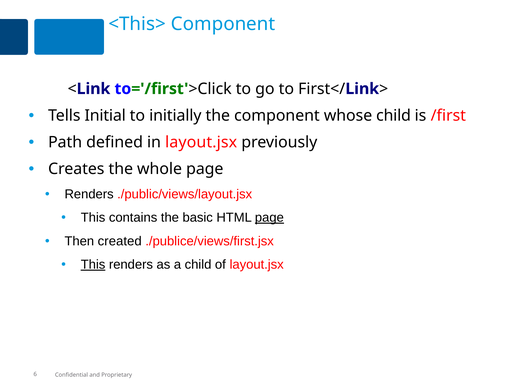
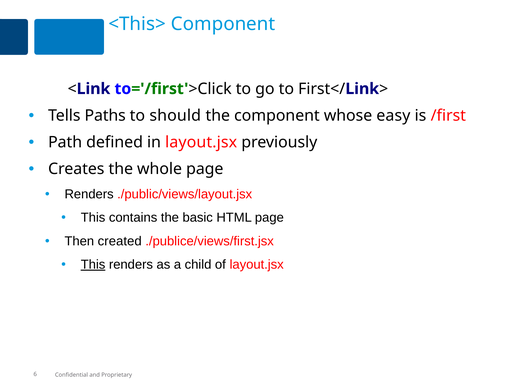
Initial: Initial -> Paths (105, 116)
initially: initially -> should (175, 116)
whose child: child -> easy (393, 116)
page underline: present -> none (269, 218)
